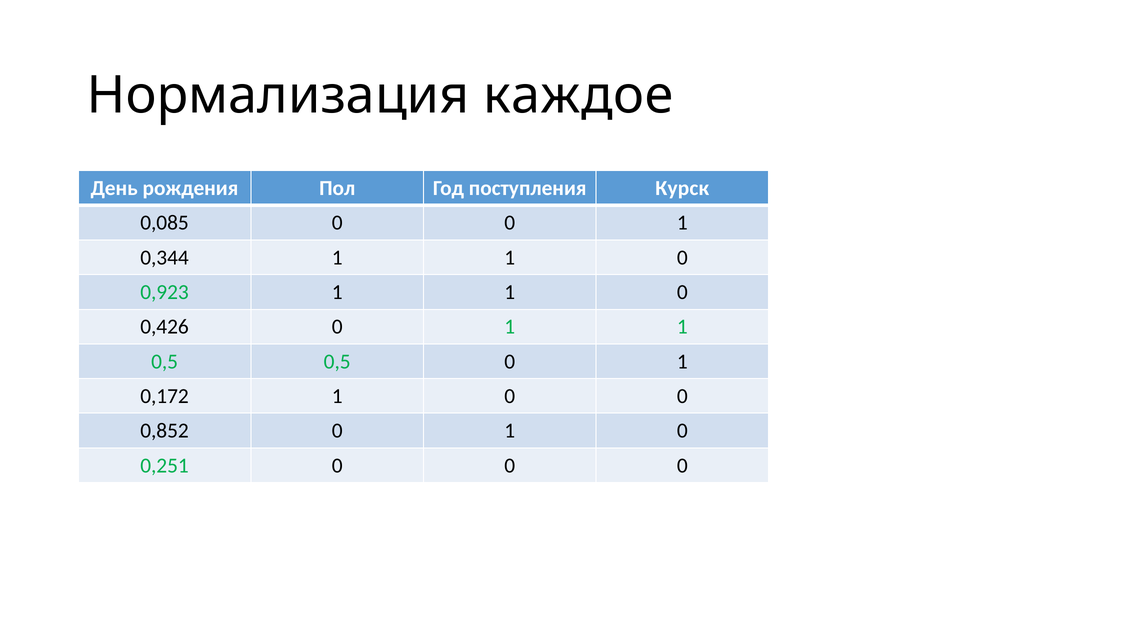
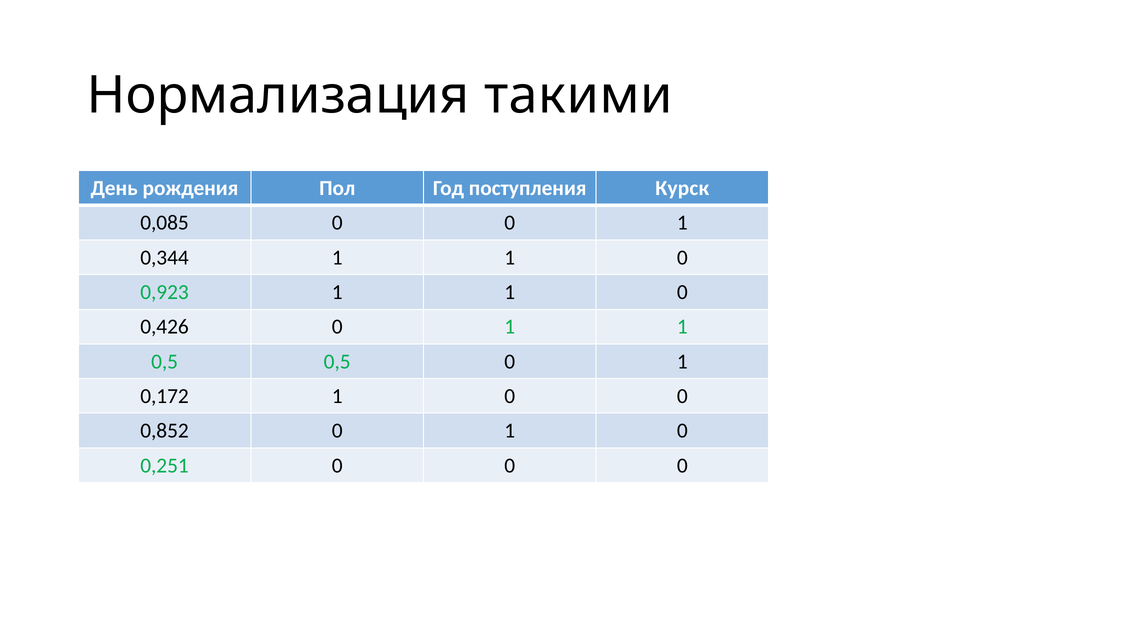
каждое: каждое -> такими (578, 96)
